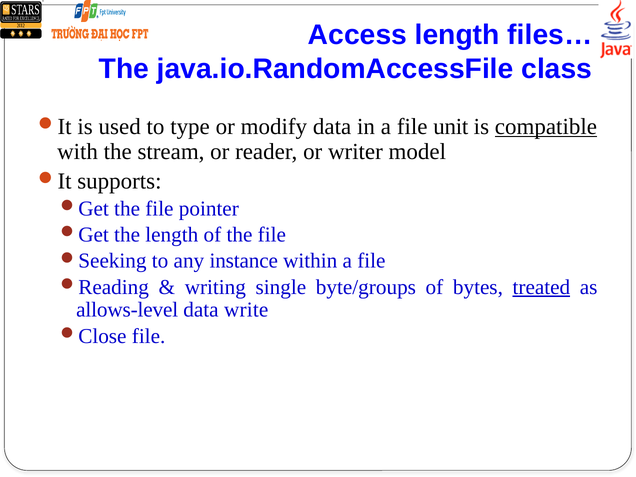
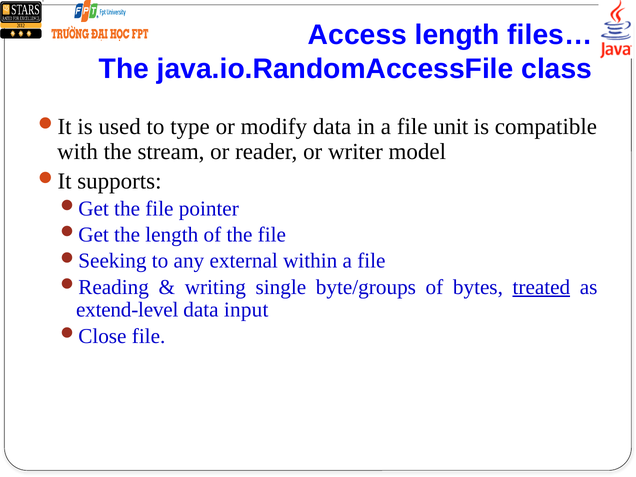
compatible underline: present -> none (546, 127)
instance: instance -> external (244, 261)
allows-level: allows-level -> extend-level (127, 310)
write: write -> input (246, 310)
